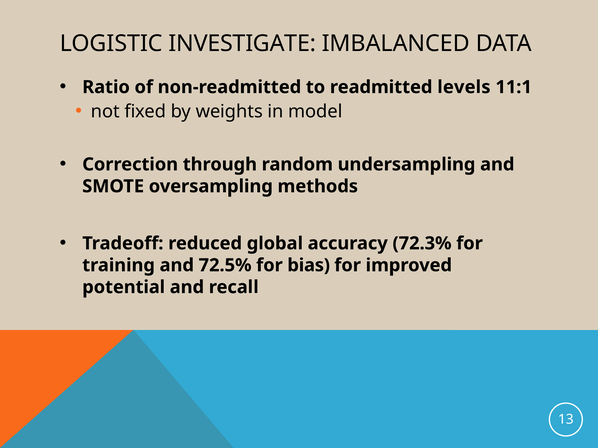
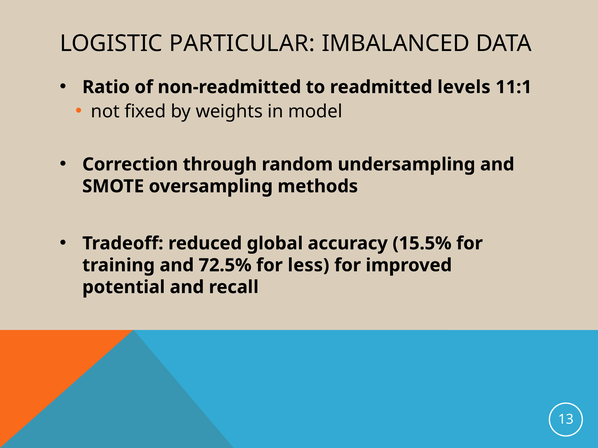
INVESTIGATE: INVESTIGATE -> PARTICULAR (242, 43)
72.3%: 72.3% -> 15.5% (422, 244)
bias: bias -> less (308, 266)
